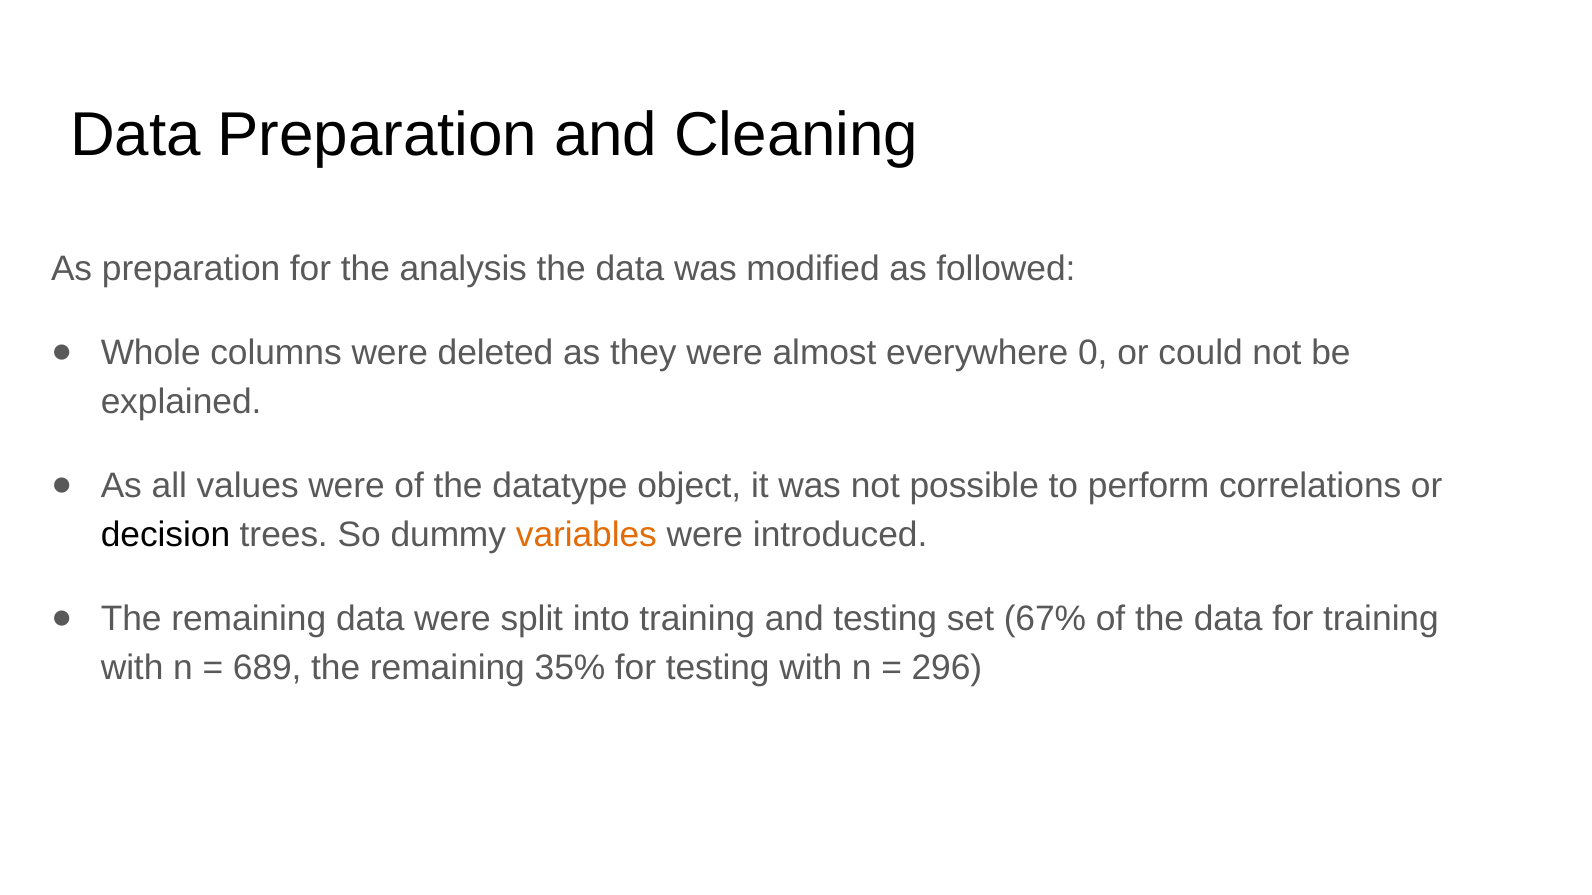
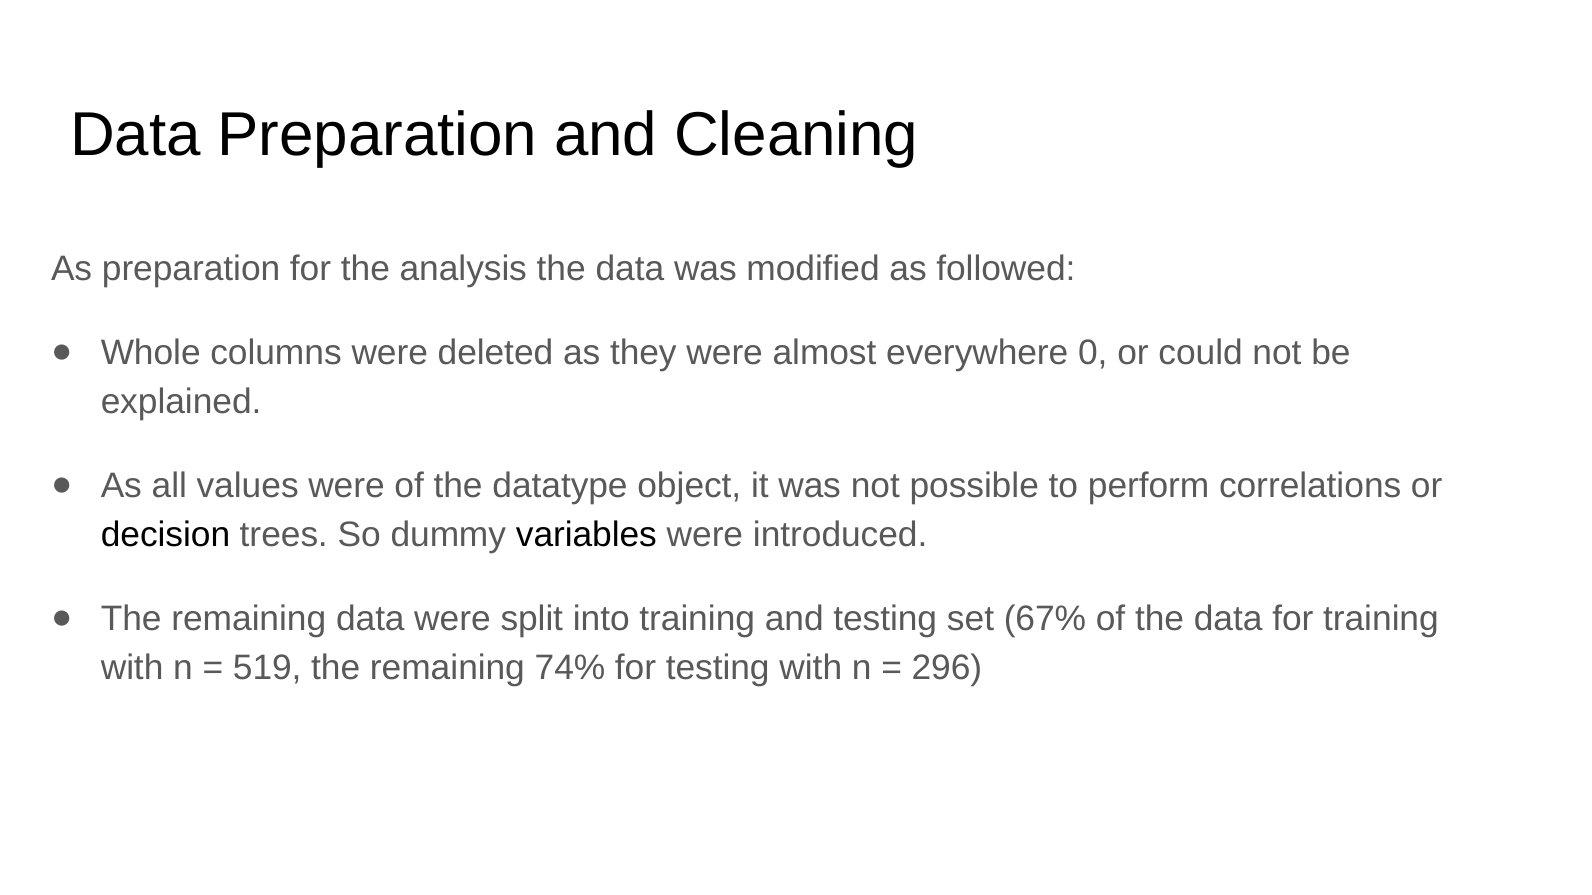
variables colour: orange -> black (586, 535)
689: 689 -> 519 (267, 668)
35%: 35% -> 74% (570, 668)
